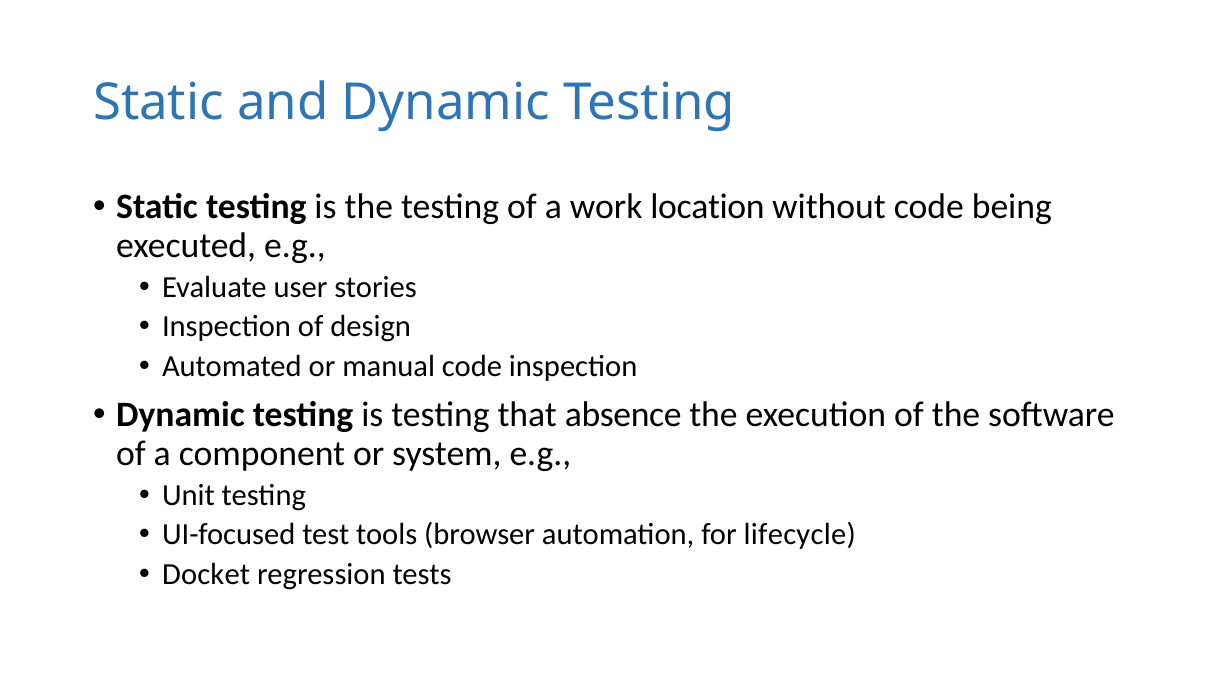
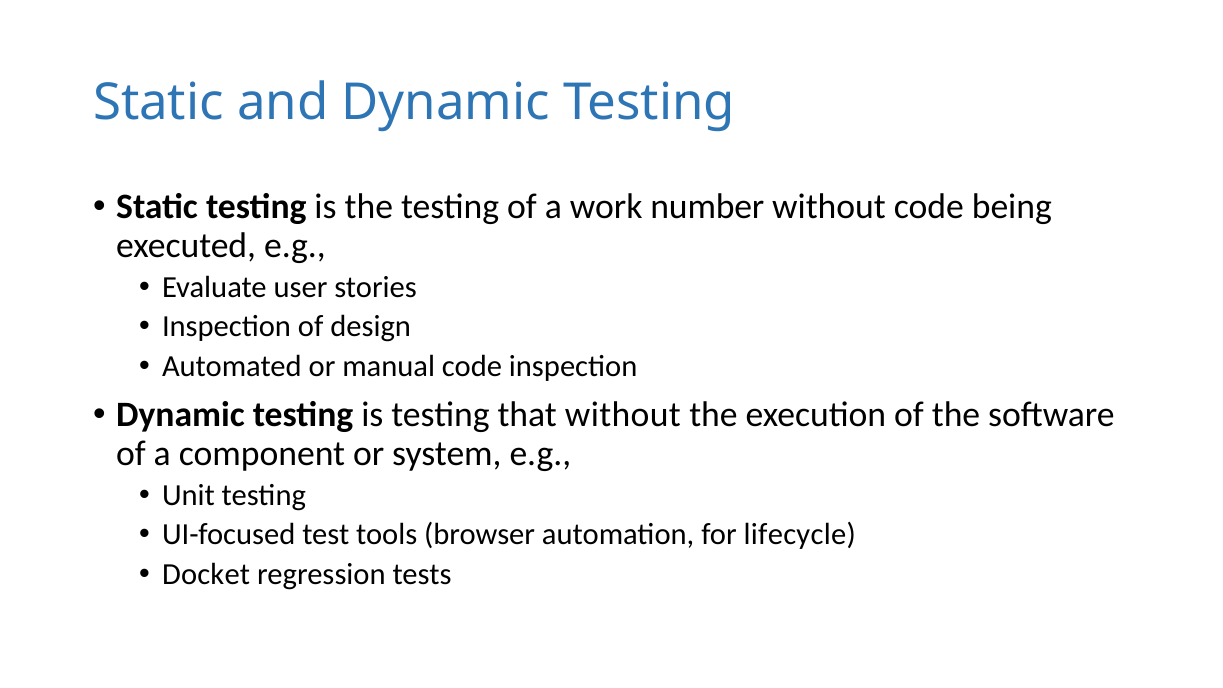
location: location -> number (707, 207)
that absence: absence -> without (623, 415)
